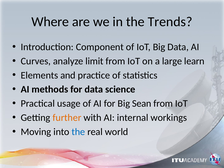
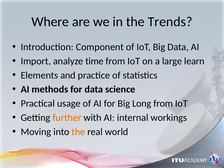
Curves: Curves -> Import (36, 61)
limit: limit -> time (94, 61)
Sean: Sean -> Long (142, 103)
the colour: blue -> orange (78, 132)
